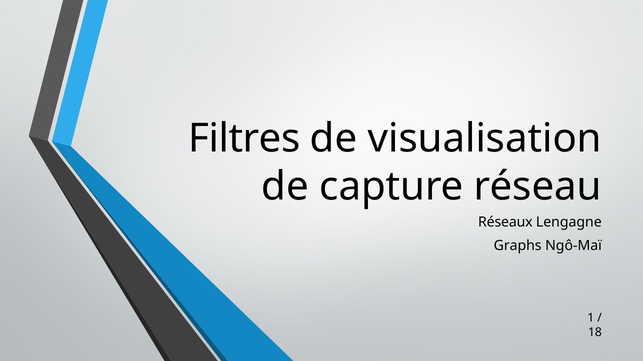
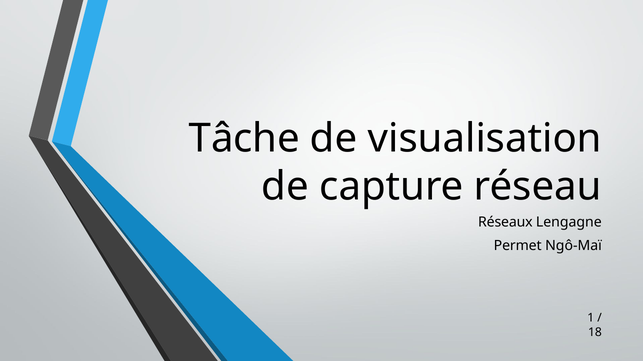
Filtres: Filtres -> Tâche (244, 139)
Graphs: Graphs -> Permet (518, 246)
